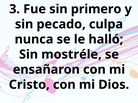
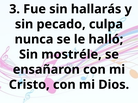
primero: primero -> hallarás (96, 9)
